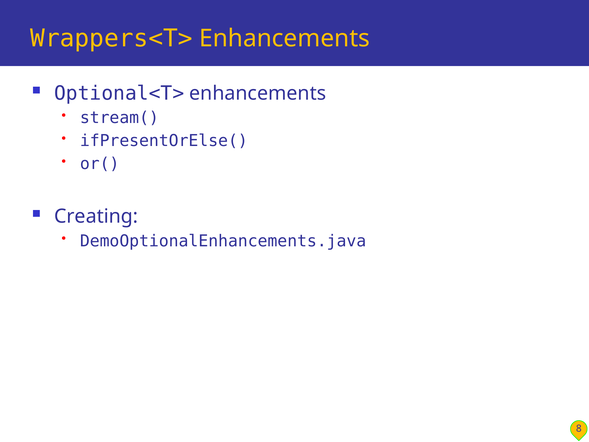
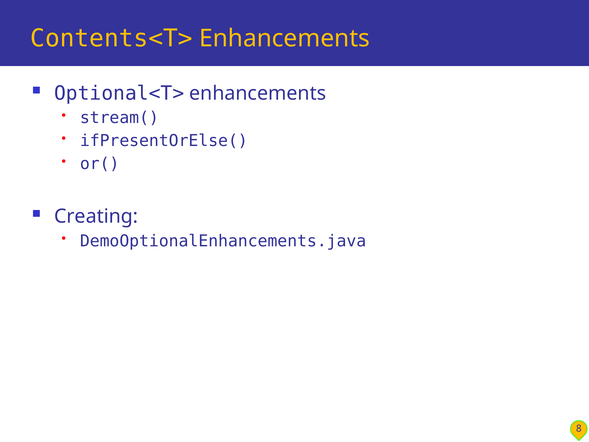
Wrappers<T>: Wrappers<T> -> Contents<T> (111, 38)
